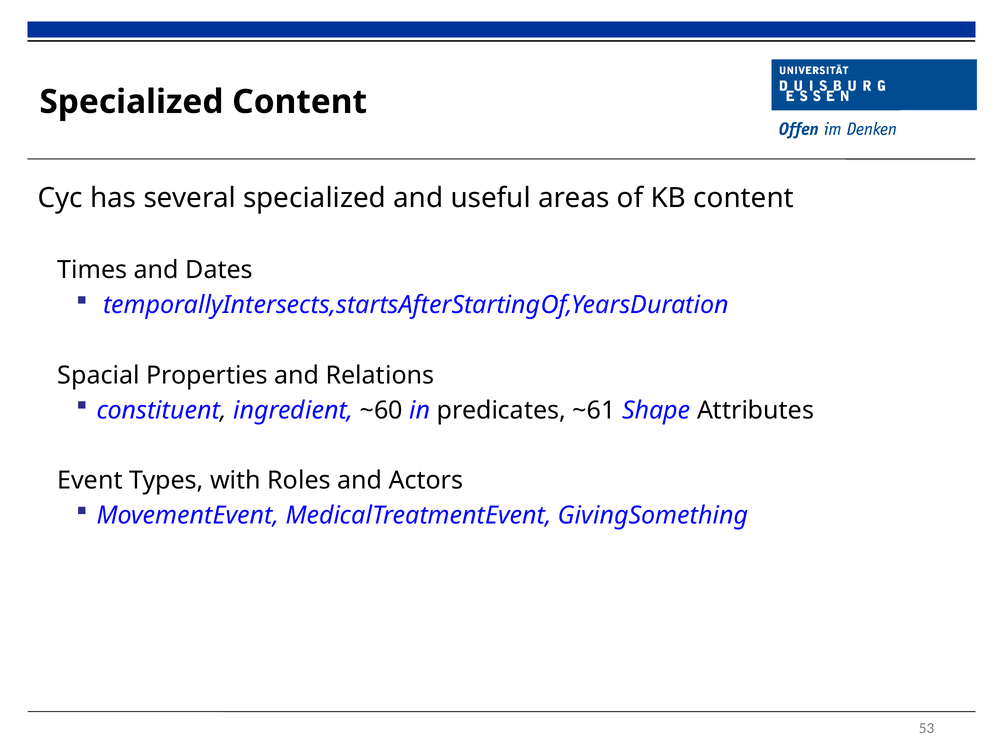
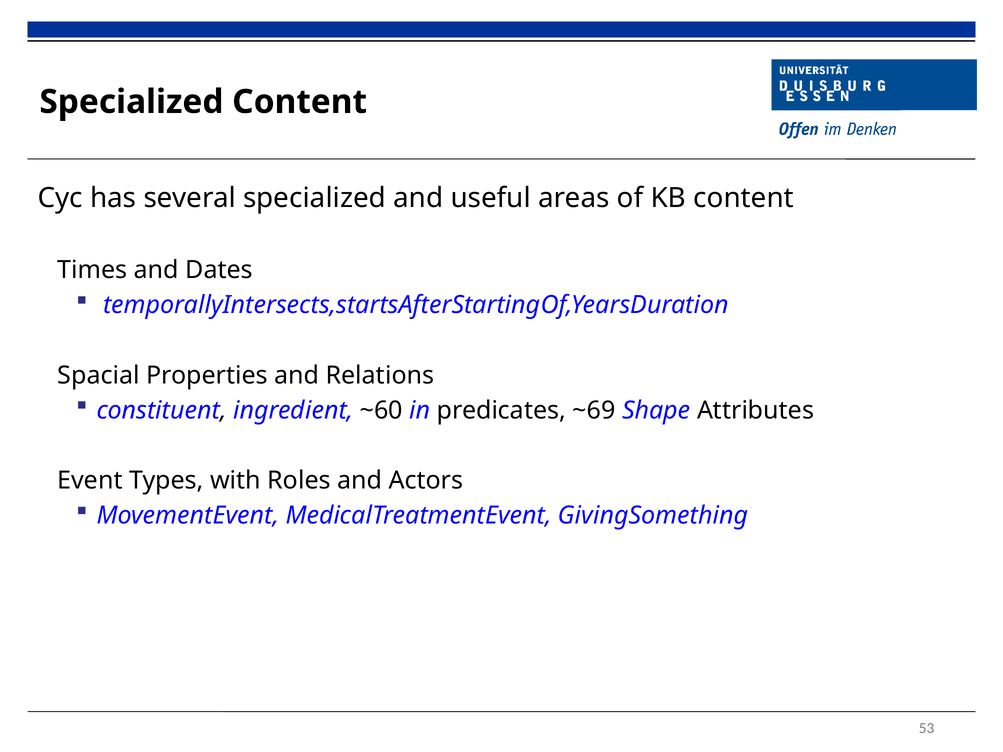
~61: ~61 -> ~69 (594, 410)
